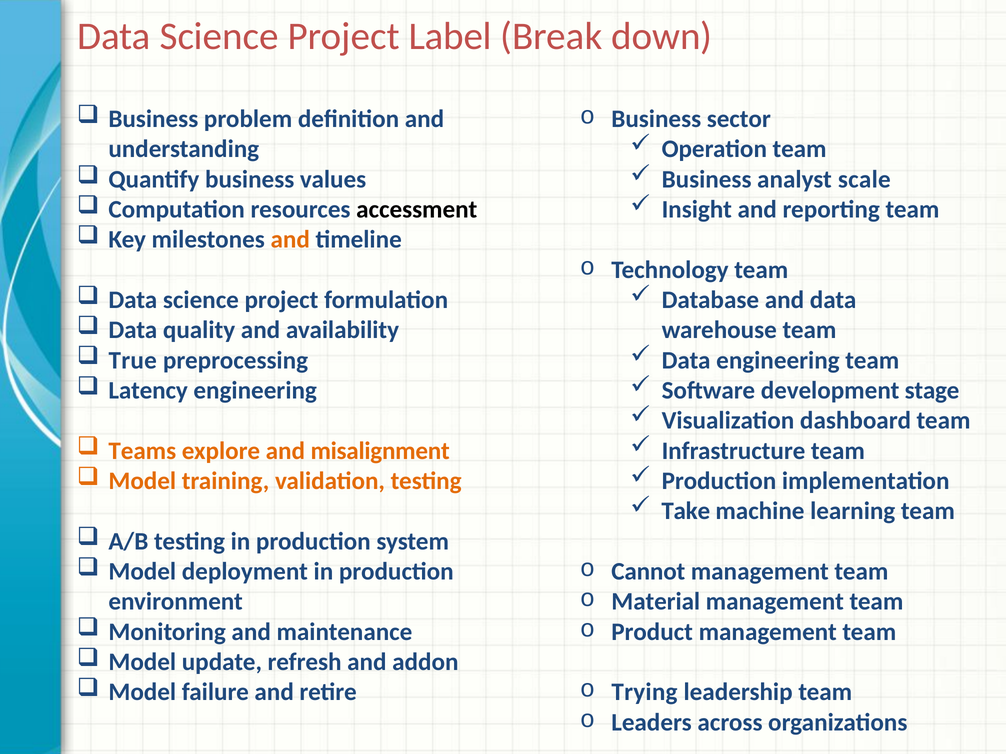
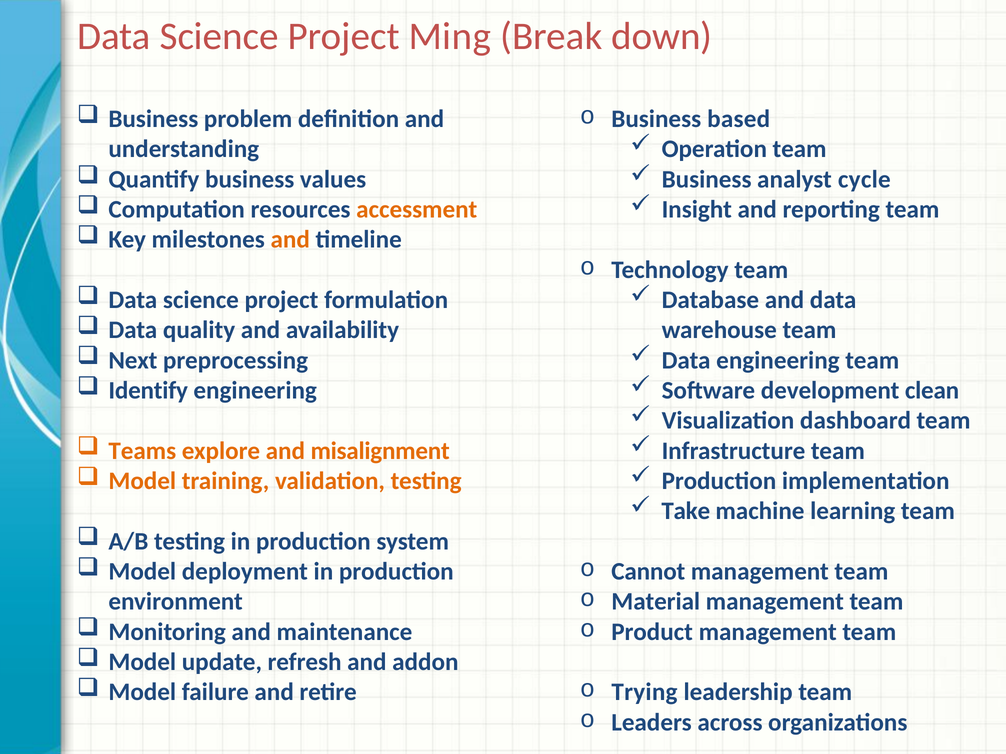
Label: Label -> Ming (450, 36)
sector: sector -> based (739, 119)
scale: scale -> cycle (864, 179)
accessment colour: black -> orange (417, 210)
True: True -> Next (133, 361)
Latency: Latency -> Identify (148, 391)
stage: stage -> clean (932, 391)
